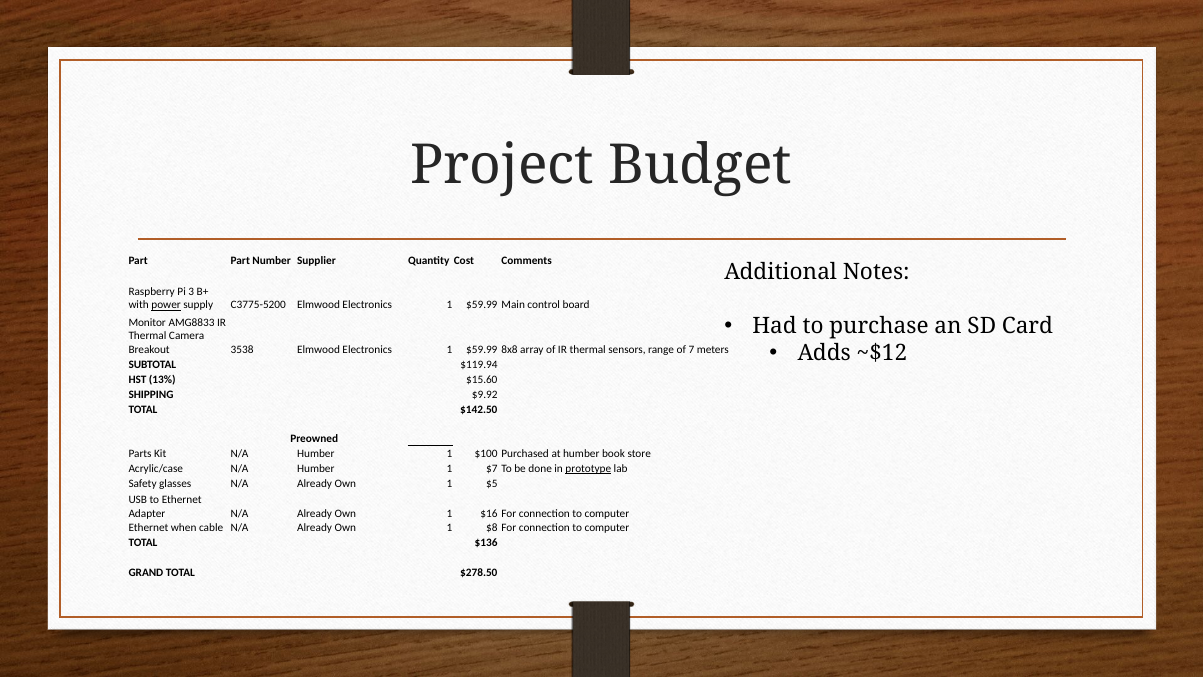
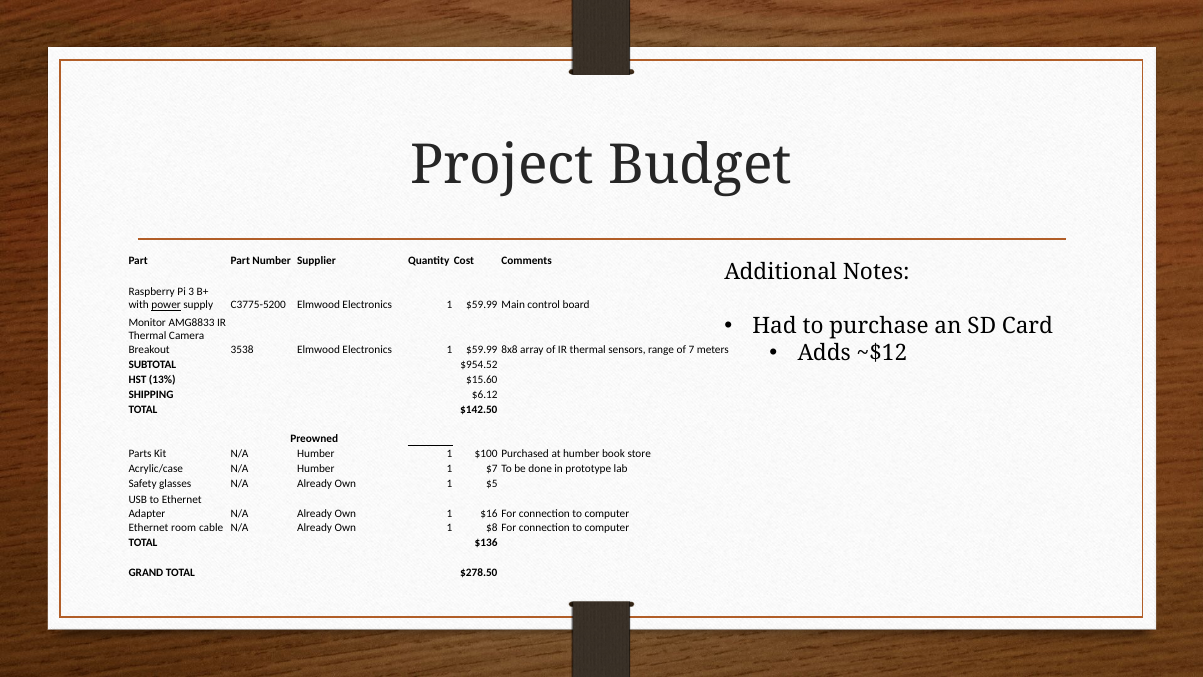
$119.94: $119.94 -> $954.52 (479, 365)
$9.92: $9.92 -> $6.12 (485, 394)
prototype underline: present -> none (588, 468)
when: when -> room (184, 528)
